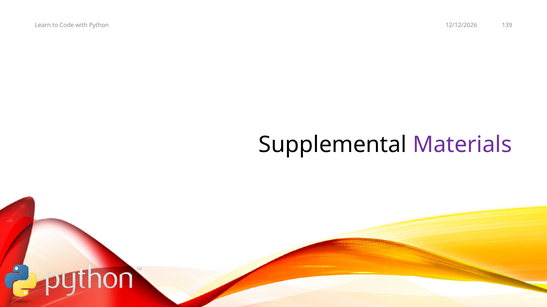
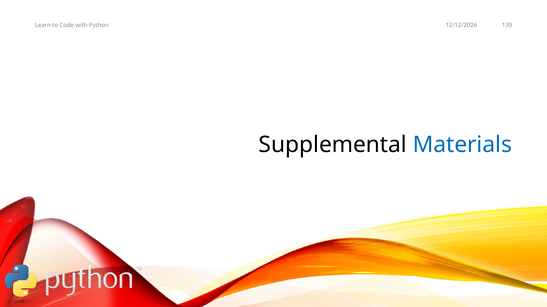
Materials colour: purple -> blue (462, 145)
